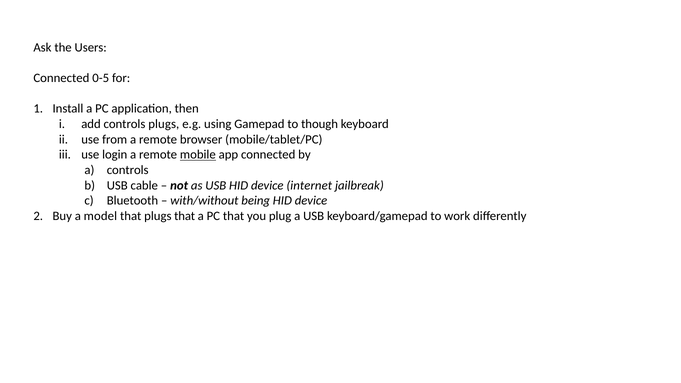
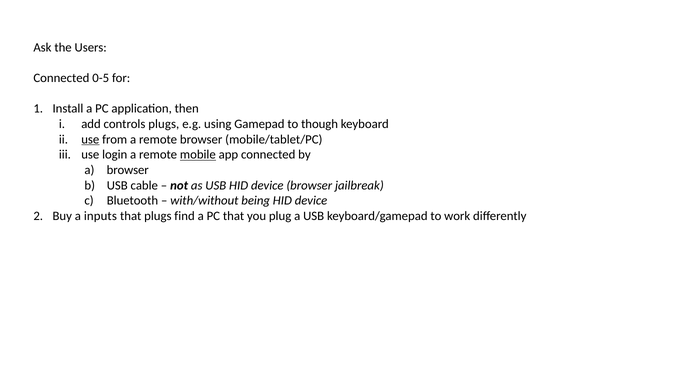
use underline: none -> present (90, 139)
a controls: controls -> browser (128, 170)
device internet: internet -> browser (309, 185)
model: model -> inputs (100, 216)
plugs that: that -> find (185, 216)
